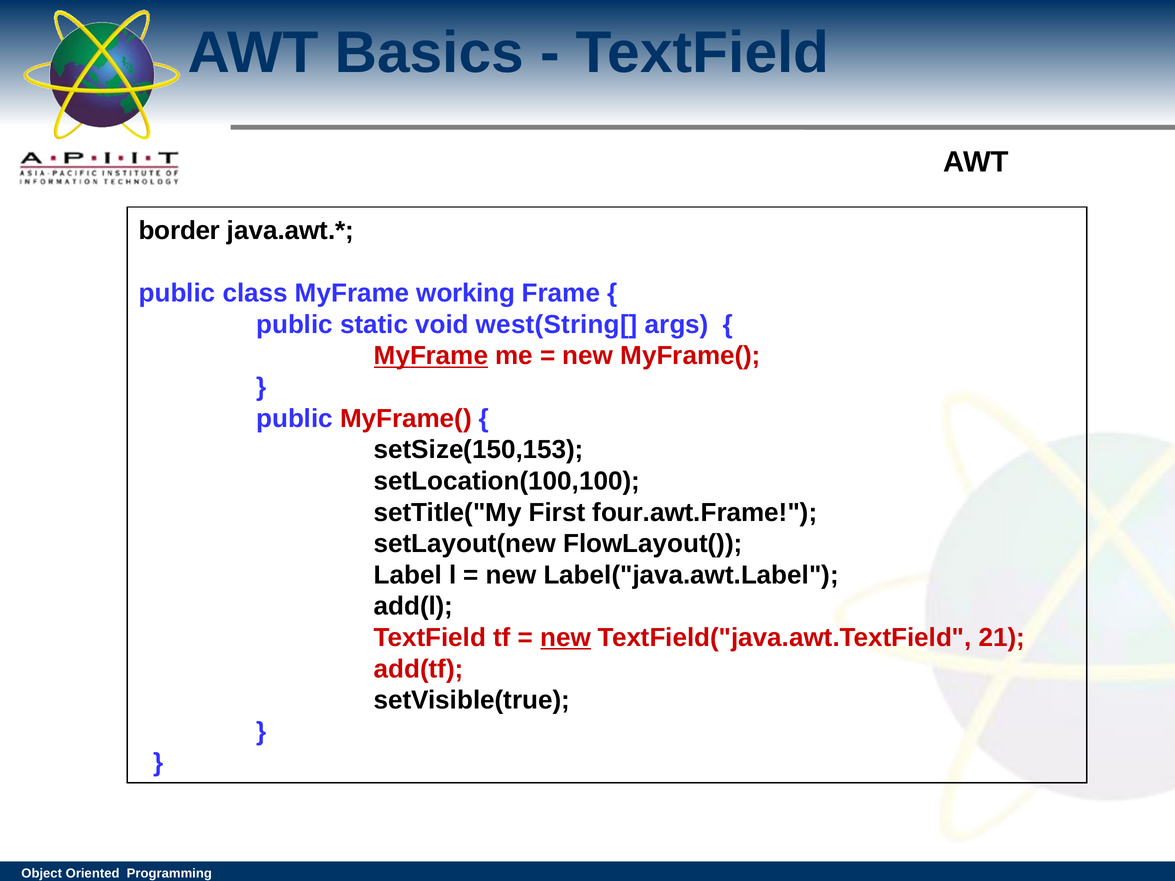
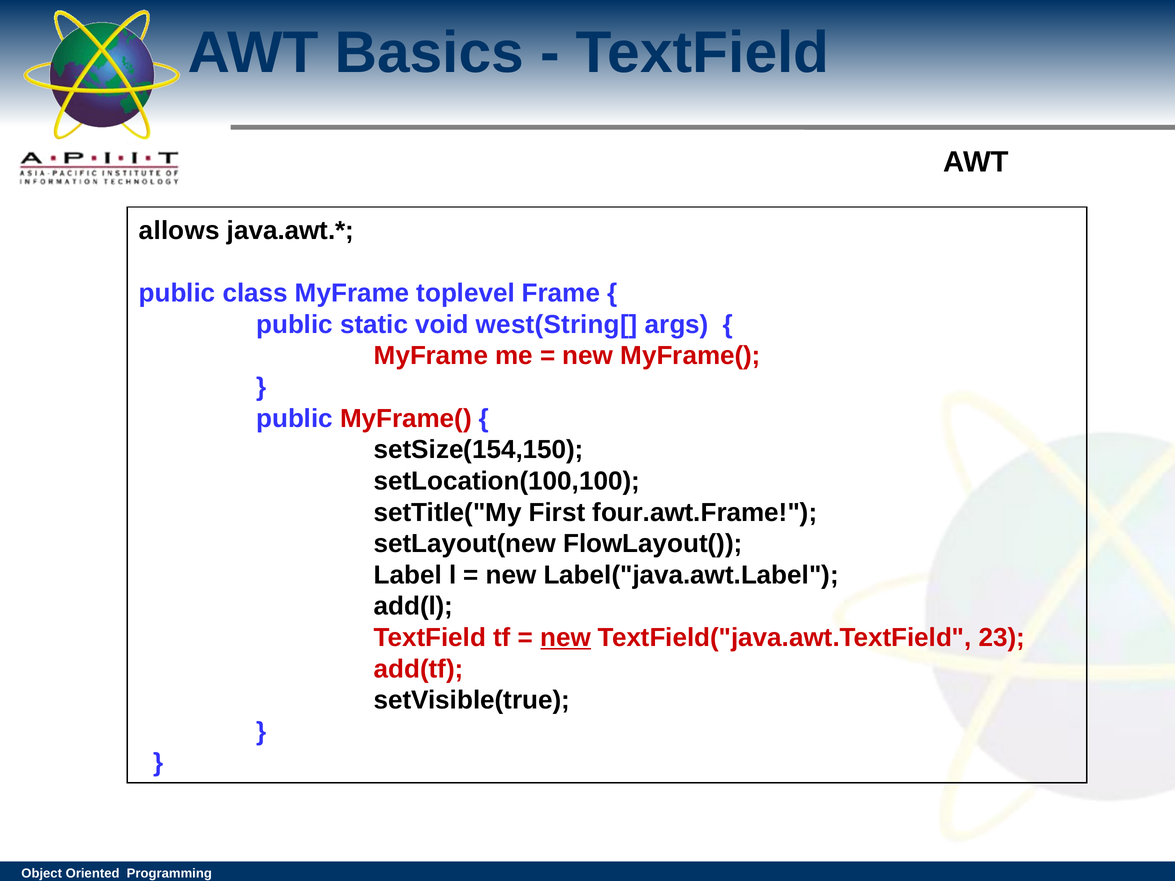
border: border -> allows (179, 231)
working: working -> toplevel (466, 293)
MyFrame underline: present -> none (431, 356)
setSize(150,153: setSize(150,153 -> setSize(154,150 (479, 450)
21: 21 -> 23 (1002, 638)
